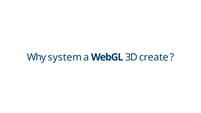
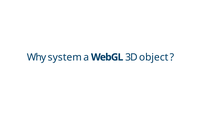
create: create -> object (154, 57)
